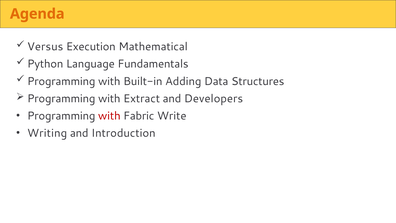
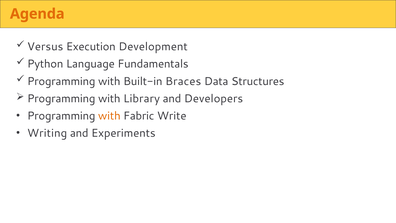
Mathematical: Mathematical -> Development (153, 47)
Adding: Adding -> Braces (183, 81)
Extract: Extract -> Library (142, 98)
with colour: red -> orange (109, 116)
Introduction: Introduction -> Experiments (123, 133)
